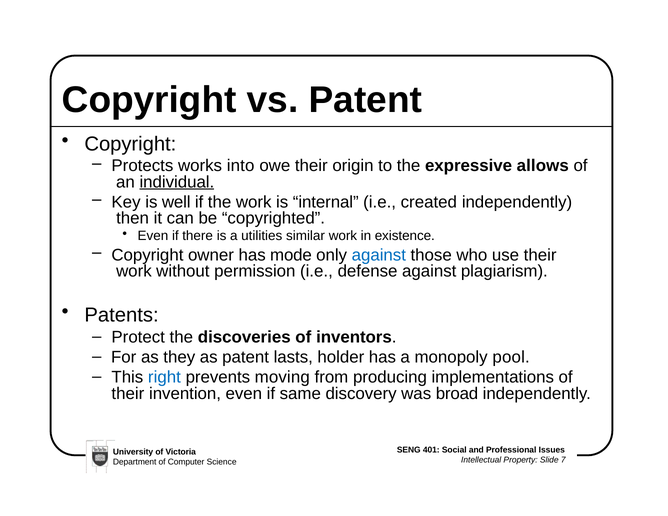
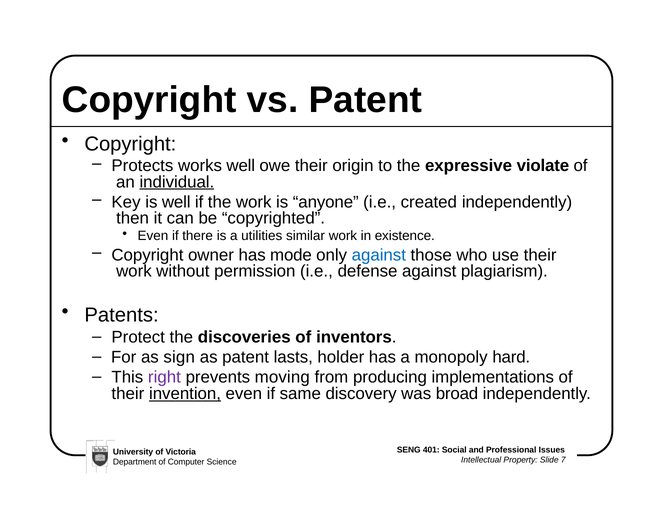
works into: into -> well (241, 166)
allows: allows -> violate (543, 166)
internal: internal -> anyone (326, 202)
they: they -> sign (179, 357)
pool: pool -> hard (511, 357)
right colour: blue -> purple (164, 377)
invention underline: none -> present (185, 394)
